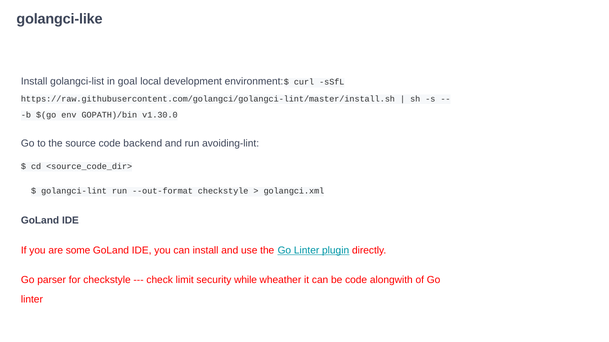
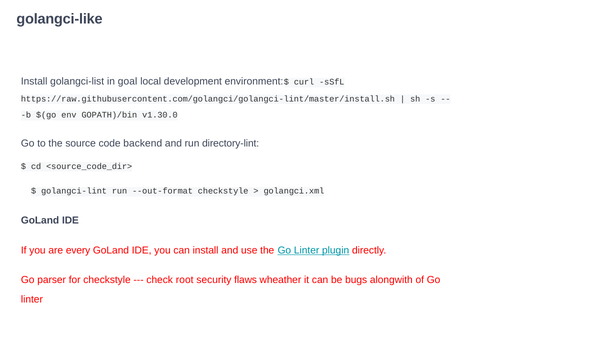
avoiding-lint: avoiding-lint -> directory-lint (231, 144)
some: some -> every (78, 251)
limit: limit -> root (185, 280)
while: while -> flaws (246, 280)
be code: code -> bugs (356, 280)
